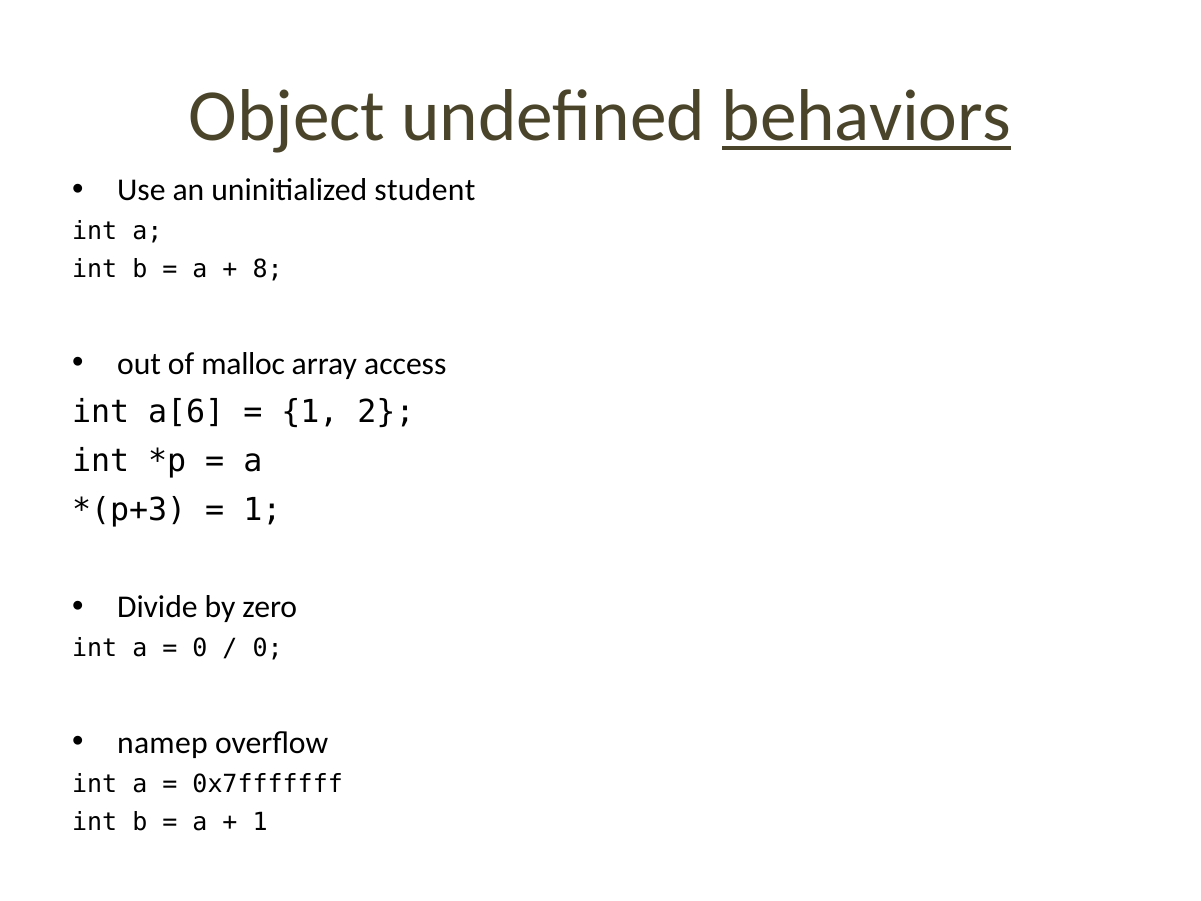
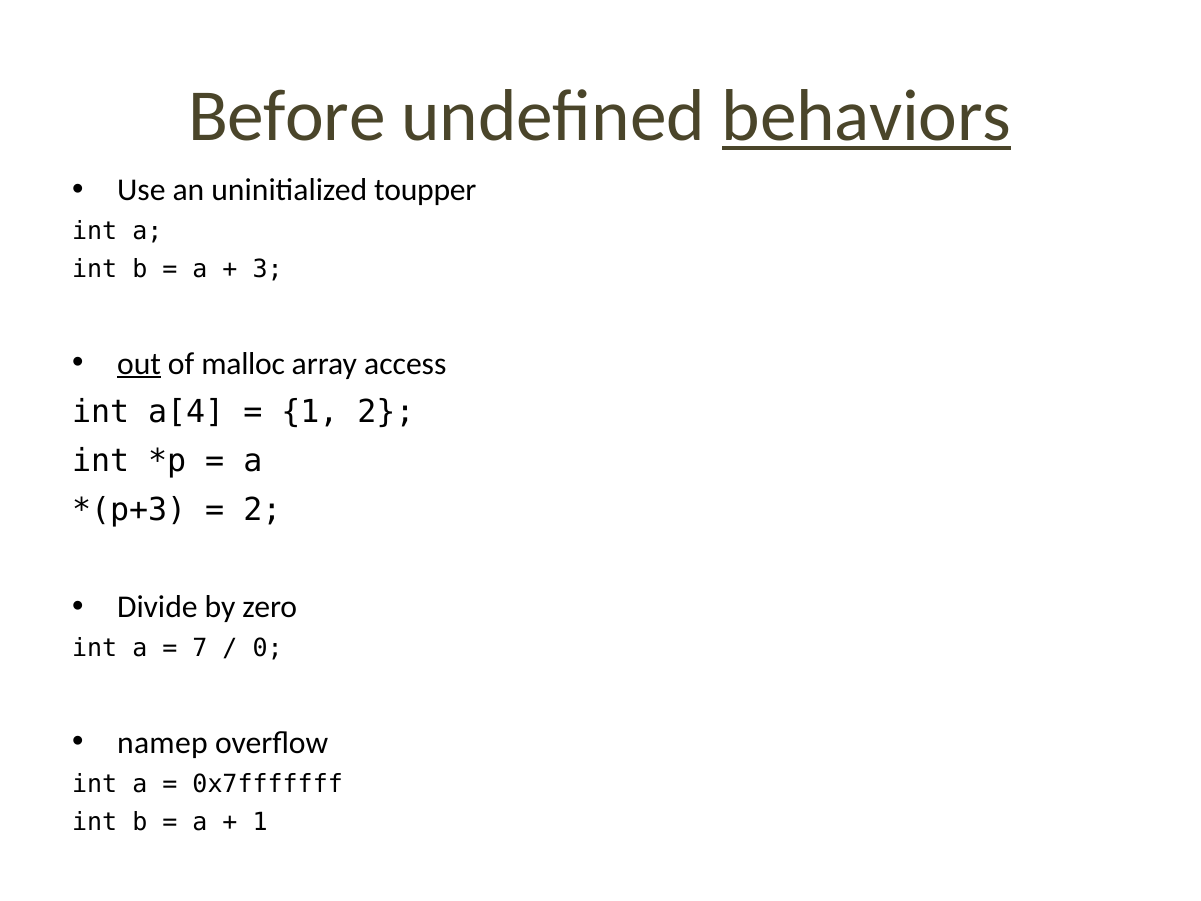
Object: Object -> Before (287, 116)
student: student -> toupper (425, 190)
8: 8 -> 3 (268, 270)
out underline: none -> present (139, 364)
a[6: a[6 -> a[4 (186, 412)
1: 1 -> 2 (262, 510)
0: 0 -> 7 (200, 649)
